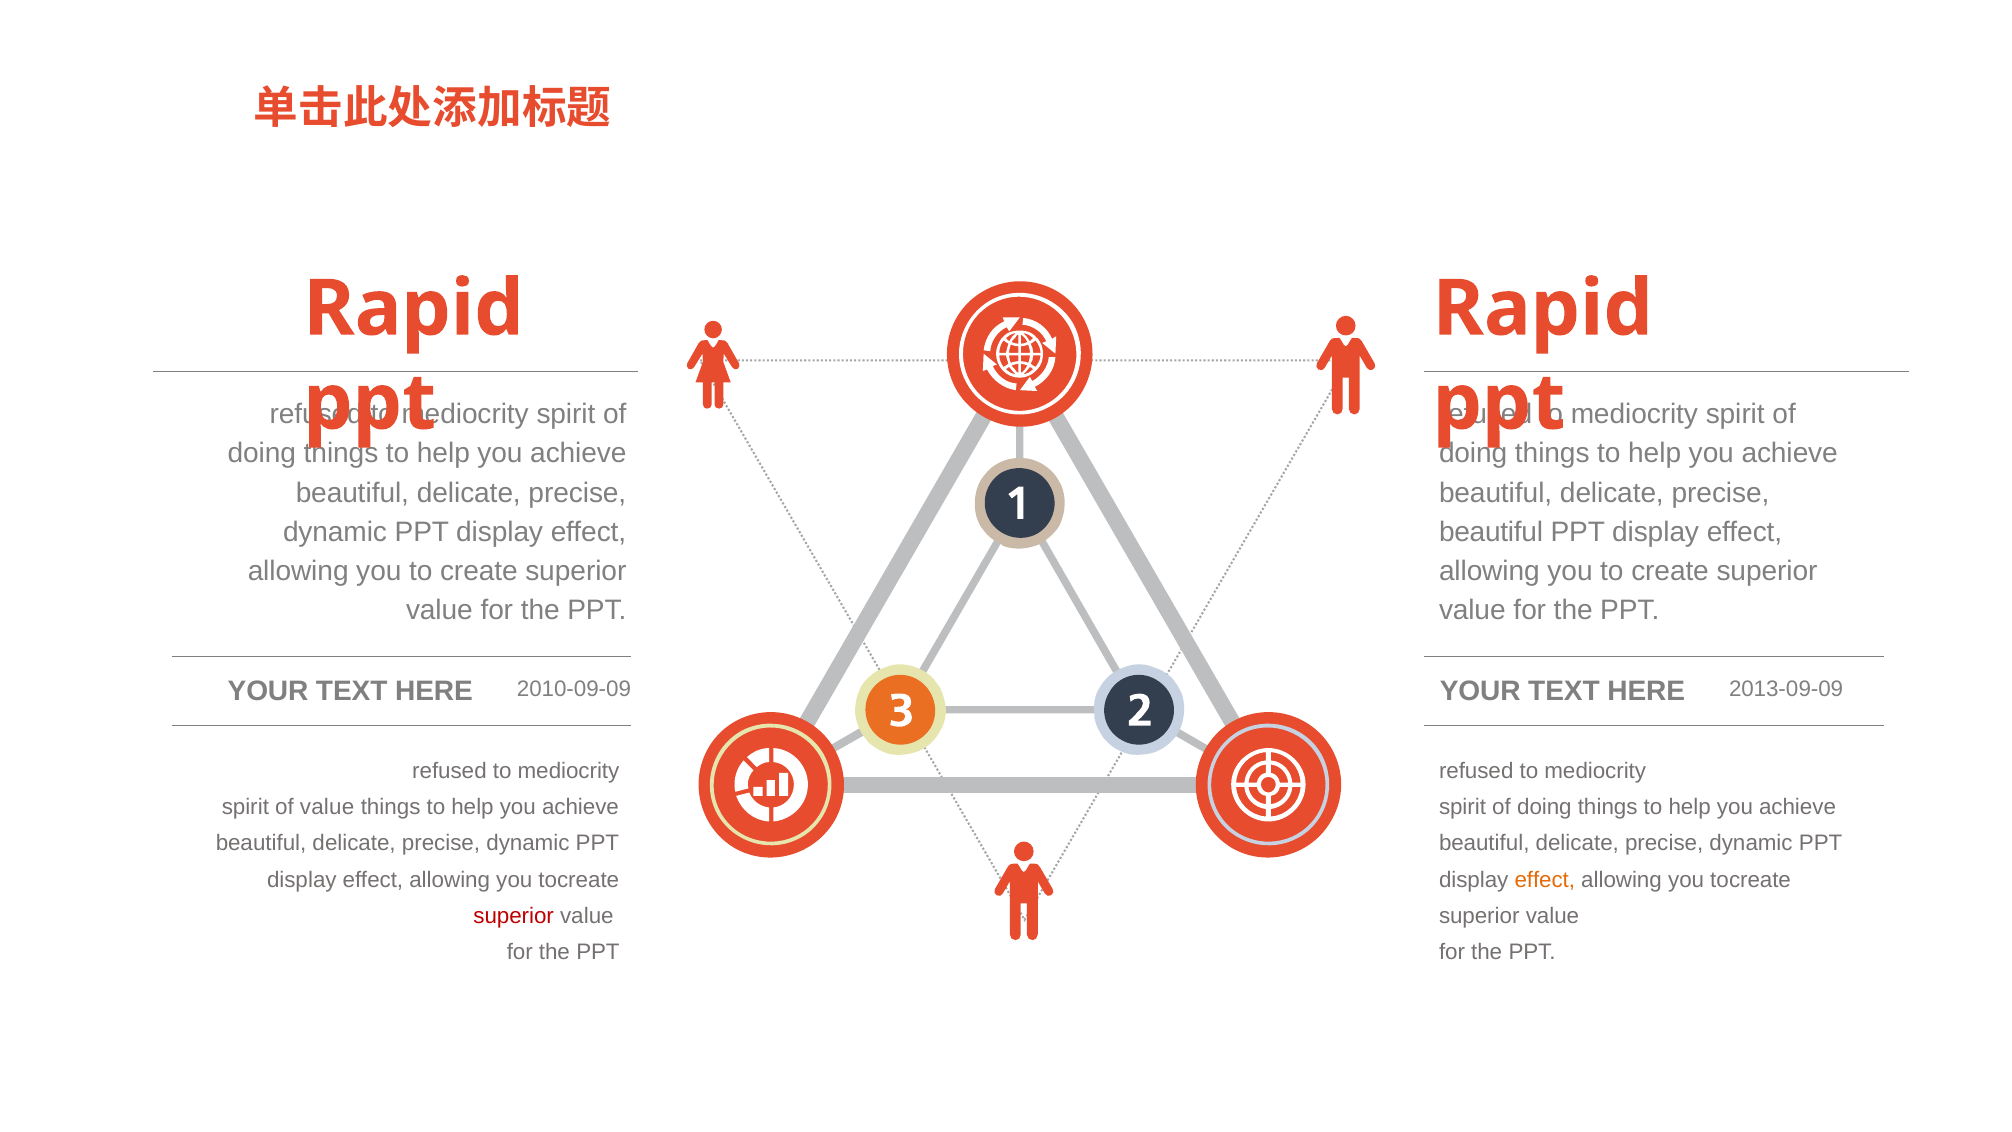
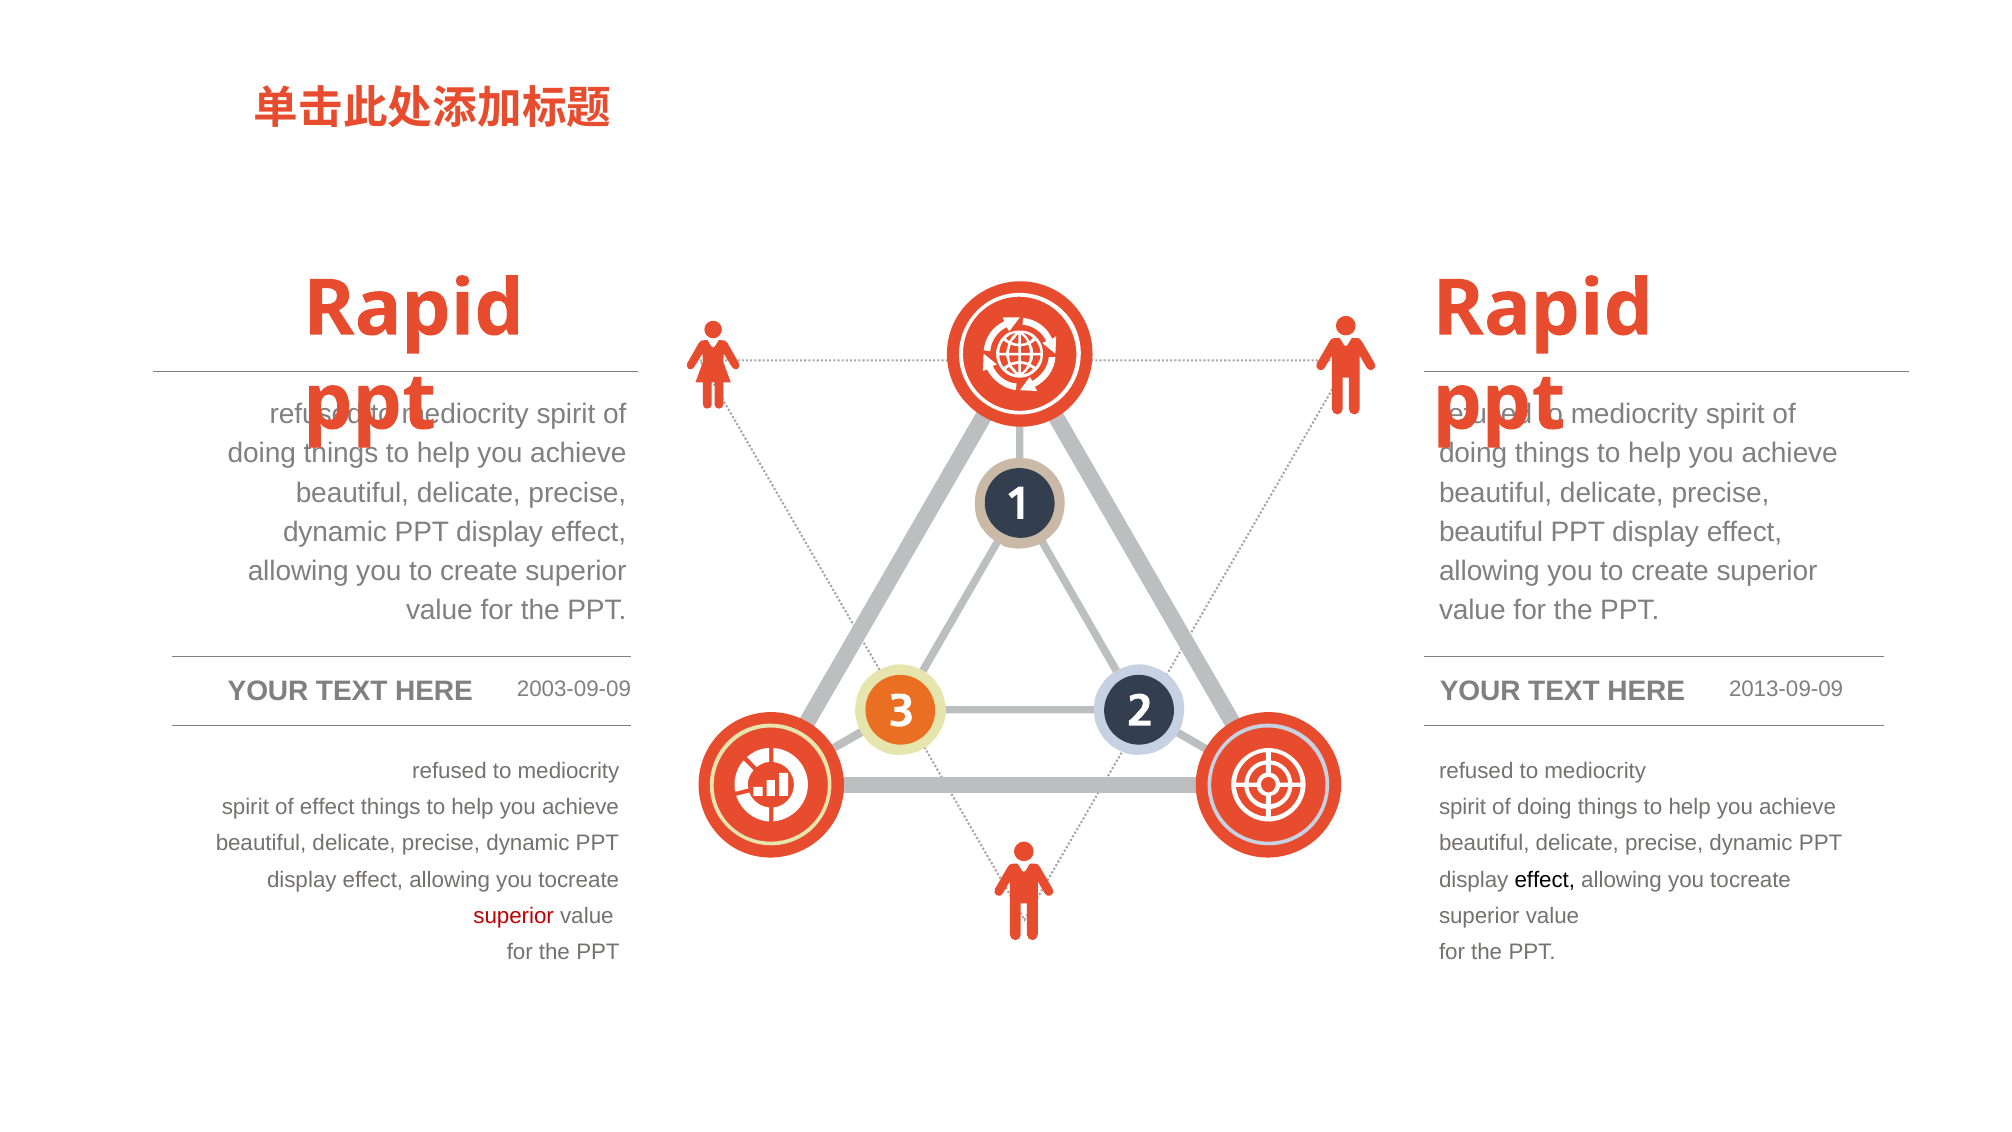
2010-09-09: 2010-09-09 -> 2003-09-09 (574, 689)
of value: value -> effect (327, 807)
effect colour: orange -> black (1545, 880)
